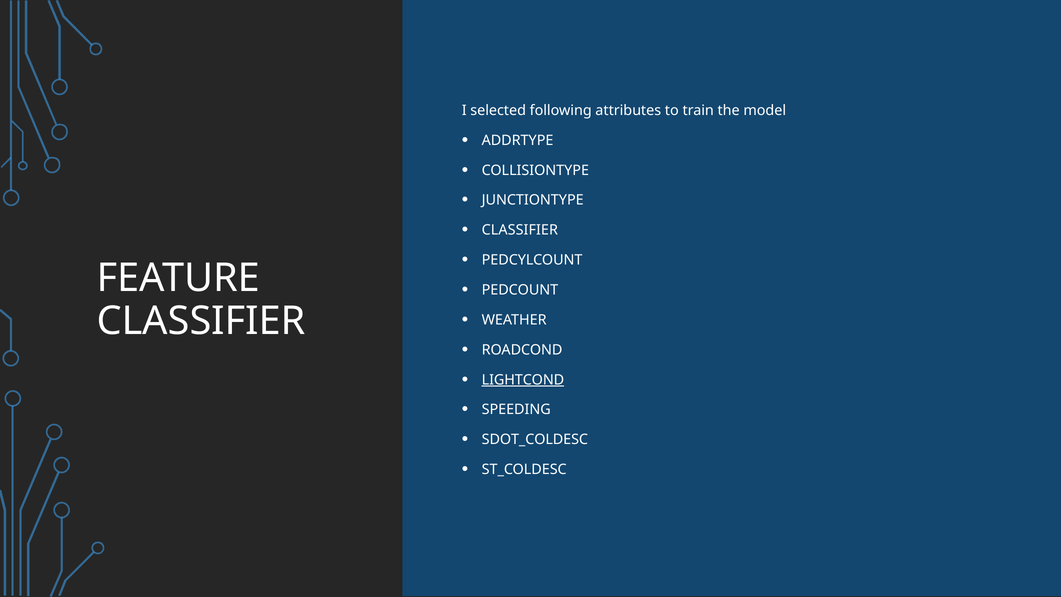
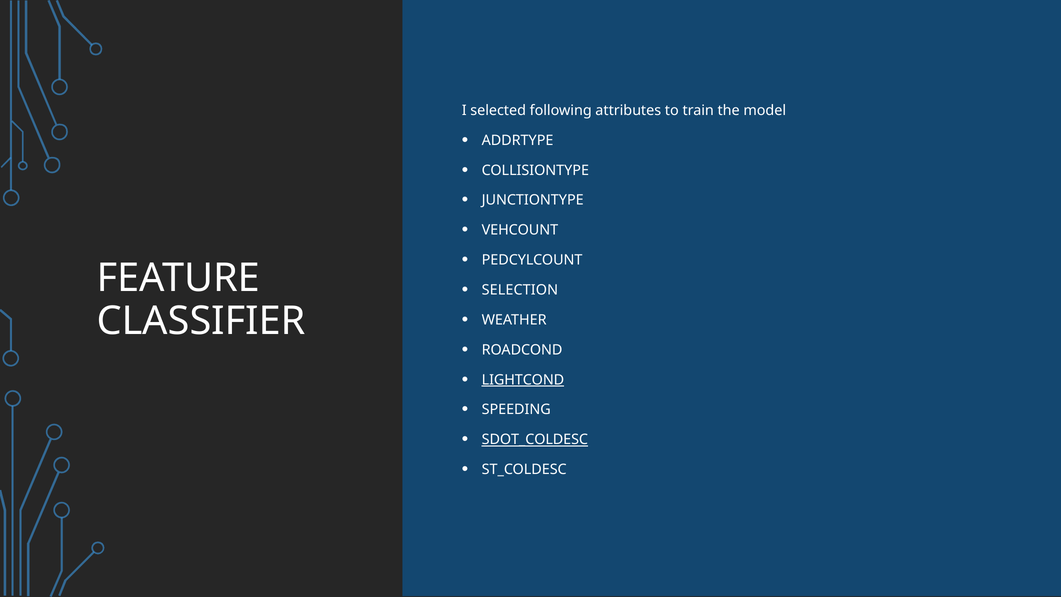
CLASSIFIER: CLASSIFIER -> VEHCOUNT (520, 230)
PEDCOUNT: PEDCOUNT -> SELECTION (520, 290)
SDOT_COLDESC underline: none -> present (535, 440)
